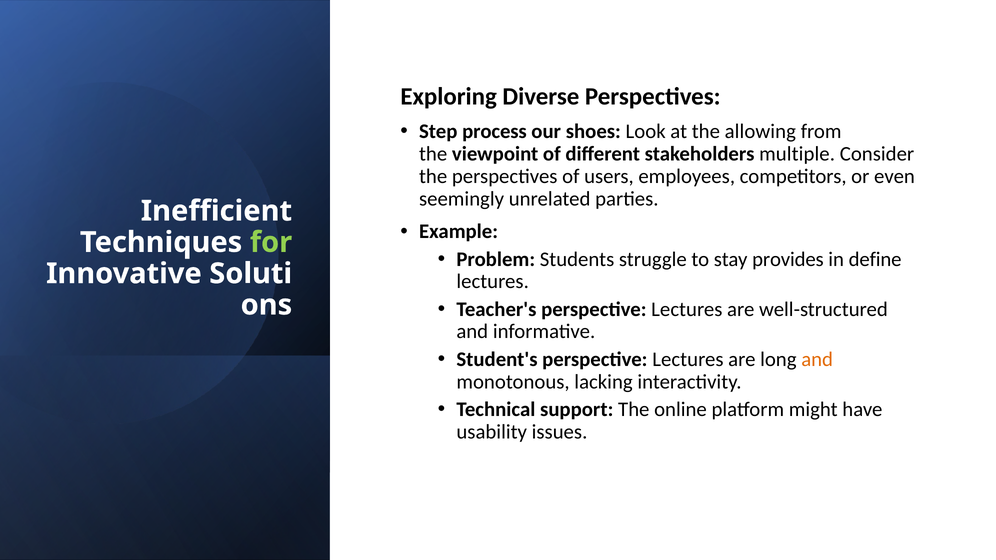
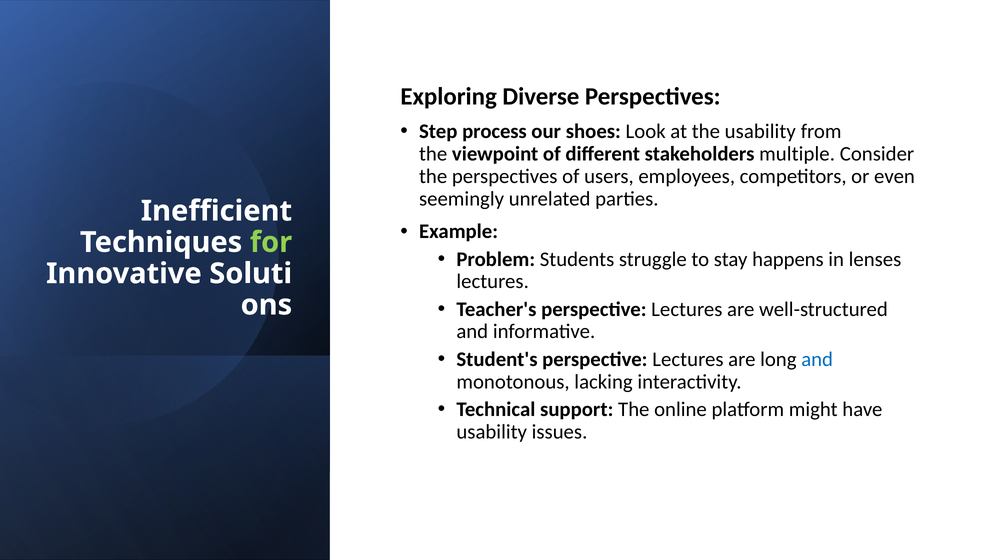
the allowing: allowing -> usability (760, 132)
provides: provides -> happens (788, 259)
define: define -> lenses (875, 259)
and colour: orange -> blue (817, 359)
